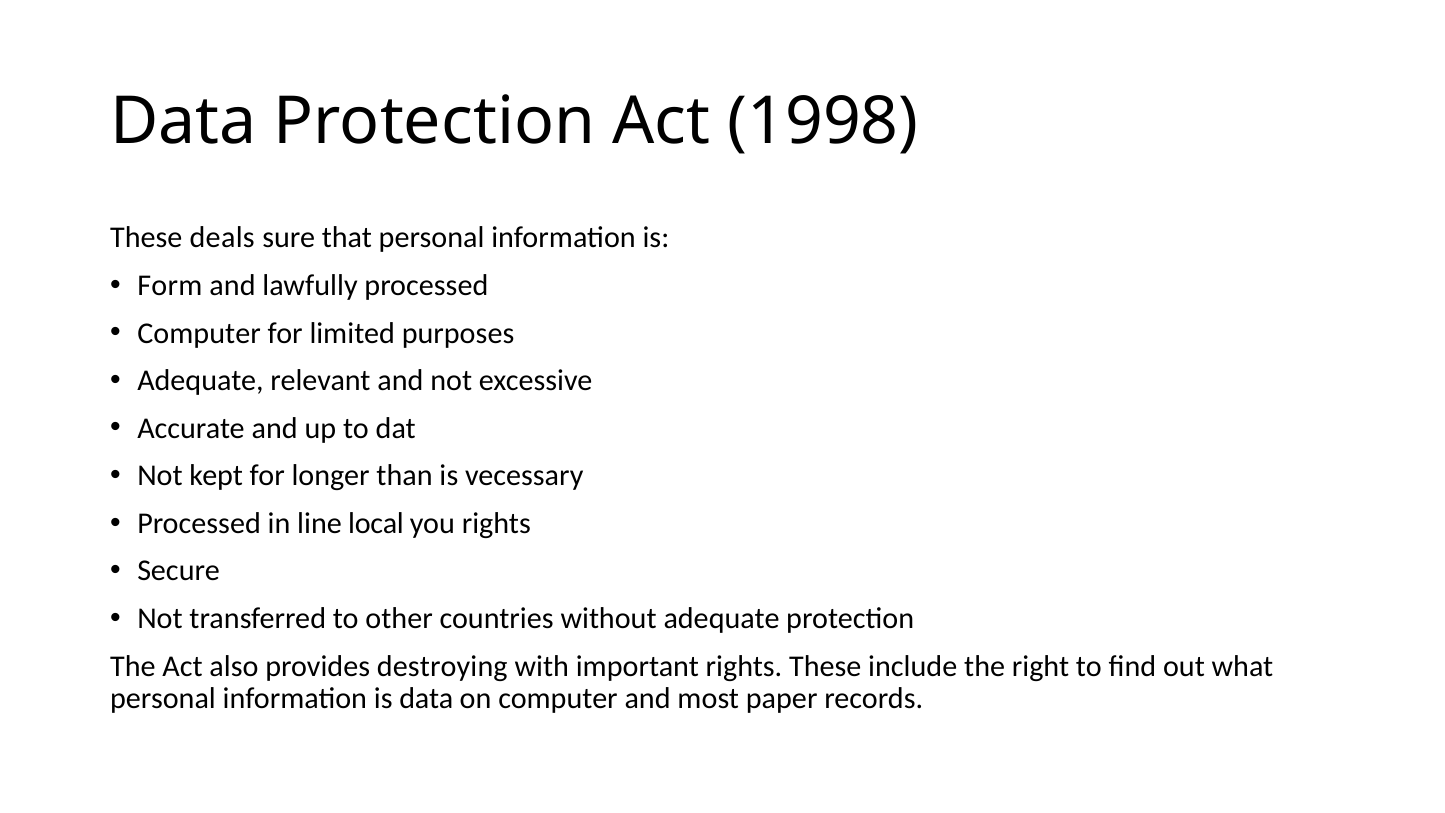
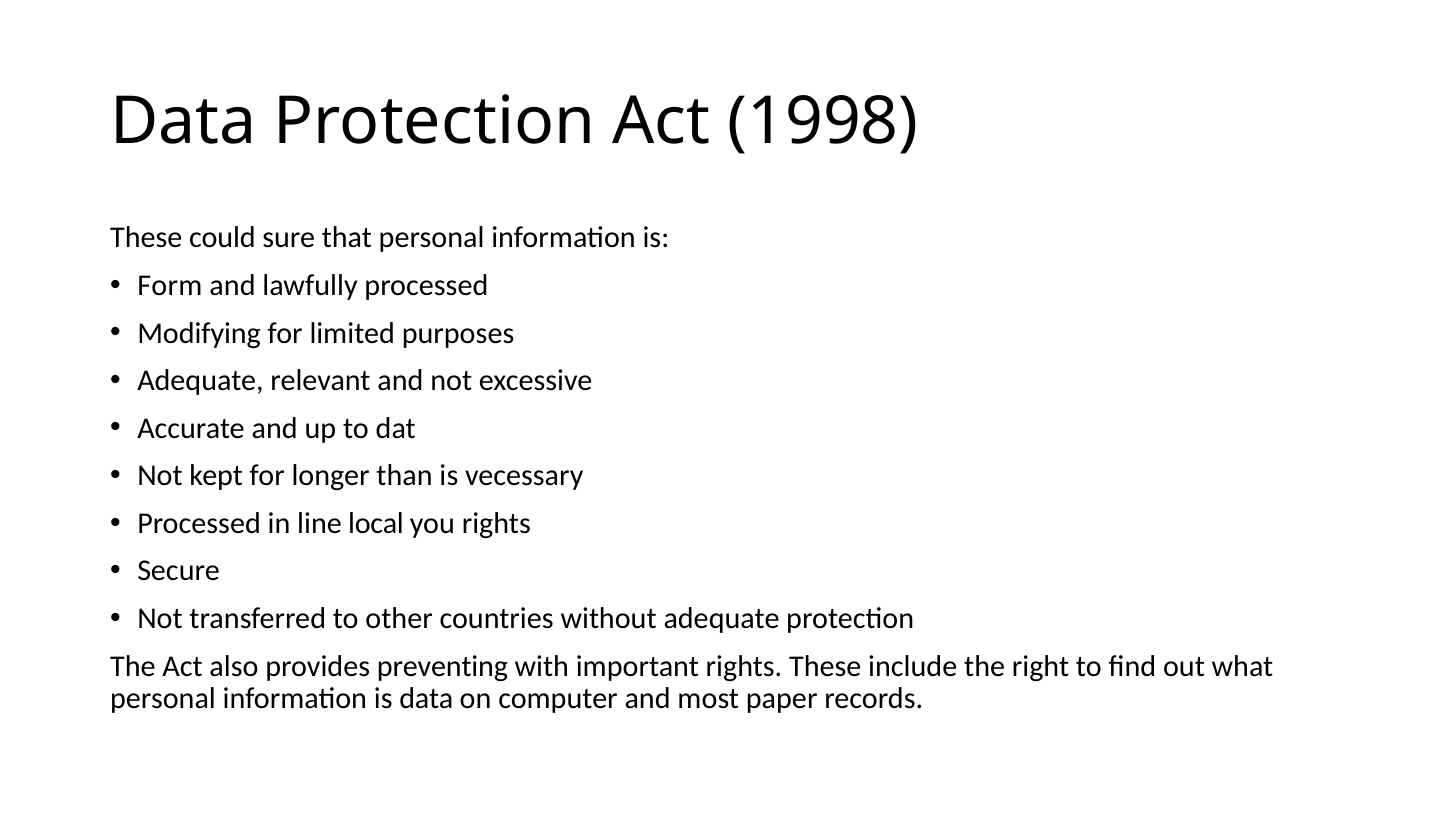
deals: deals -> could (222, 238)
Computer: Computer -> Modifying (199, 333)
destroying: destroying -> preventing (442, 666)
